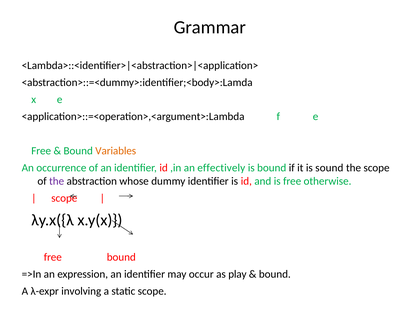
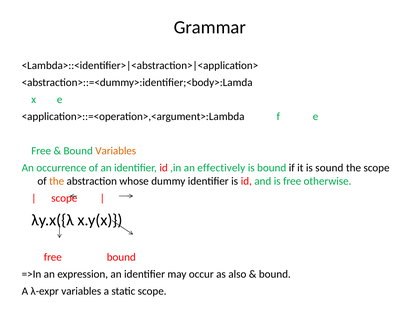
the colour: purple -> orange (57, 181)
play: play -> also (237, 274)
λ-expr involving: involving -> variables (81, 291)
